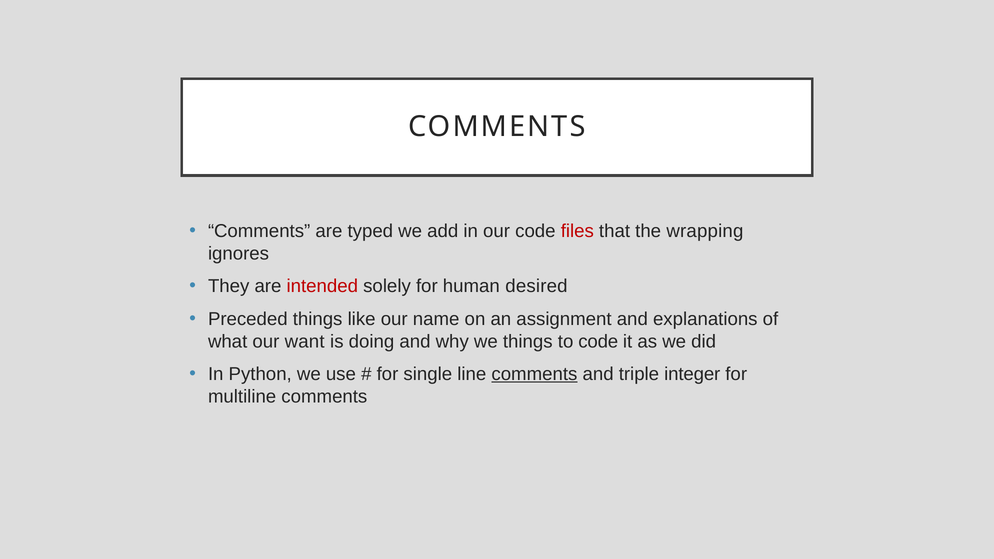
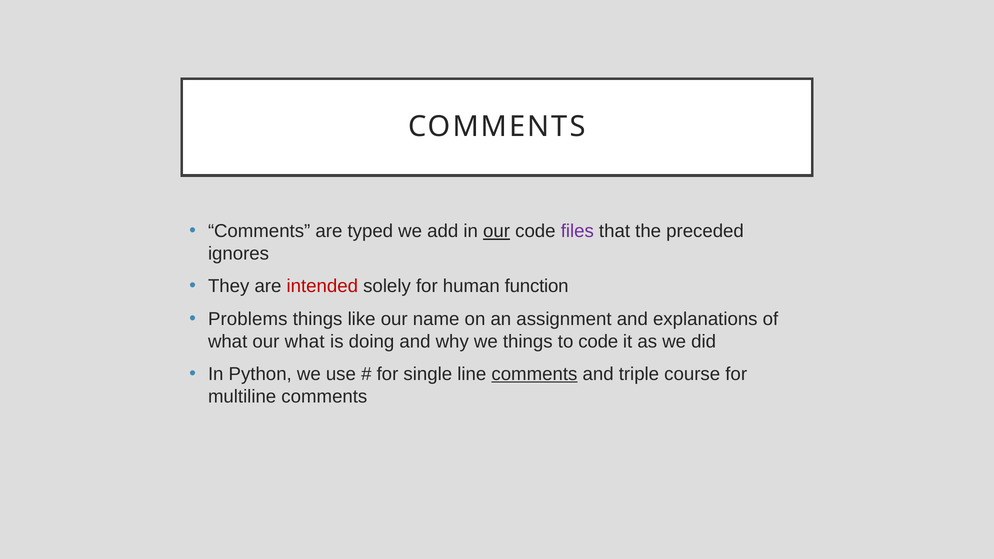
our underline: none -> present (497, 231)
files colour: red -> purple (577, 231)
wrapping: wrapping -> preceded (705, 231)
desired: desired -> function (537, 286)
Preceded: Preceded -> Problems (248, 319)
our want: want -> what (305, 341)
integer: integer -> course (692, 374)
